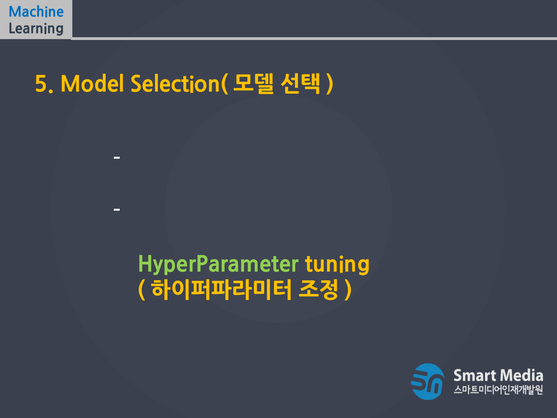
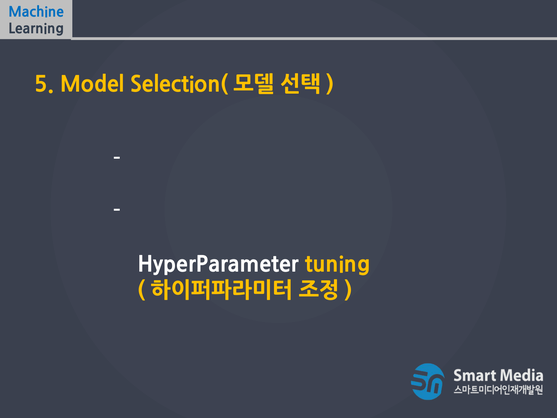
HyperParameter colour: light green -> white (218, 265)
